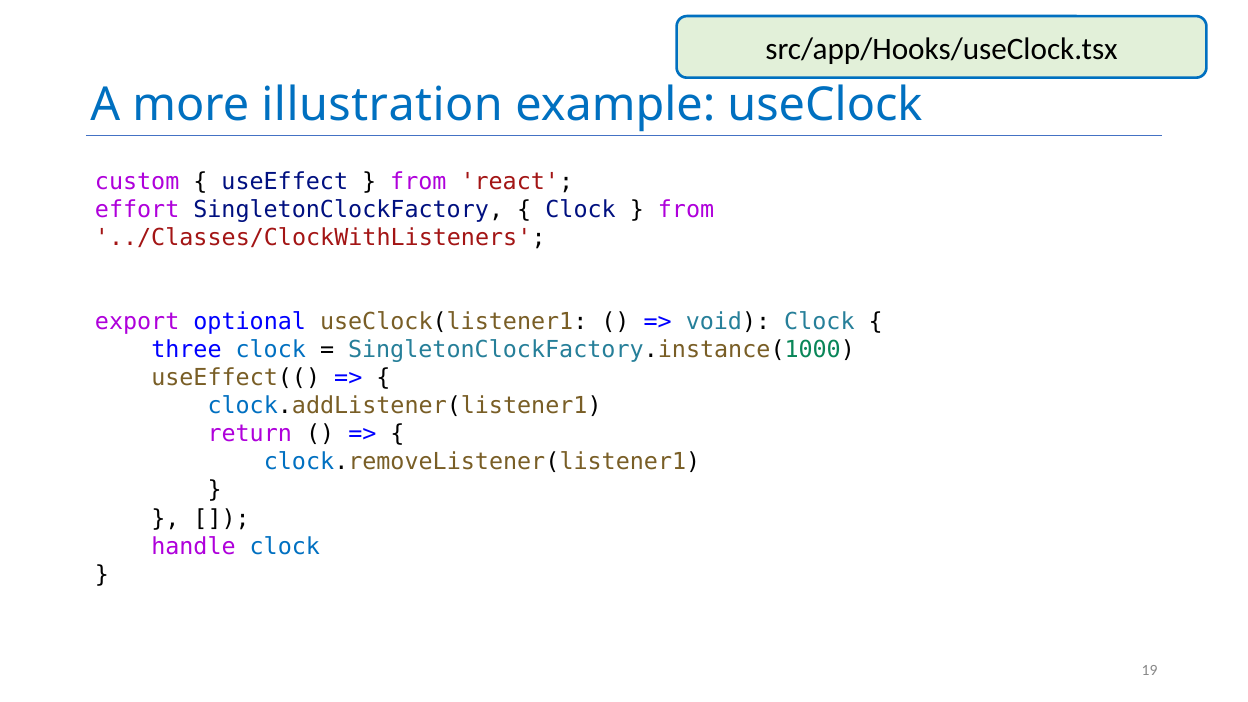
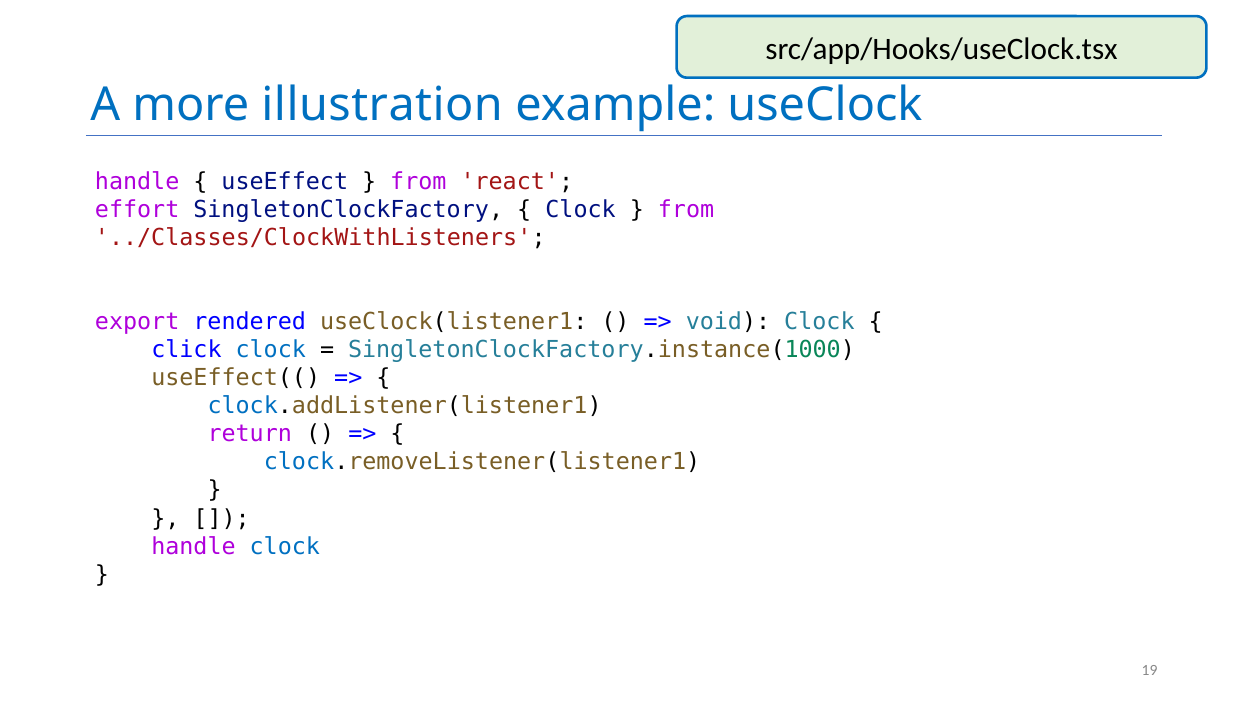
custom: custom -> handle (137, 181)
optional: optional -> rendered (250, 322)
three: three -> click (186, 350)
